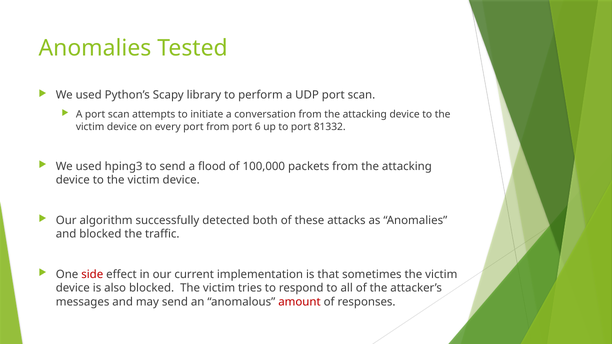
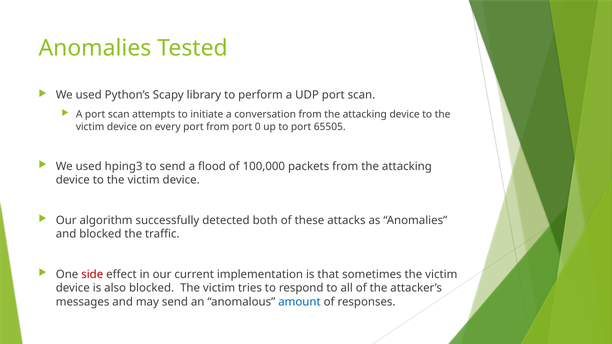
6: 6 -> 0 (258, 127)
81332: 81332 -> 65505 (330, 127)
amount colour: red -> blue (299, 302)
